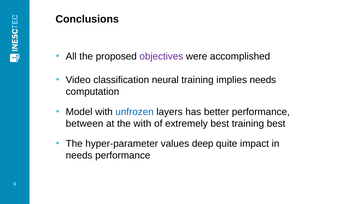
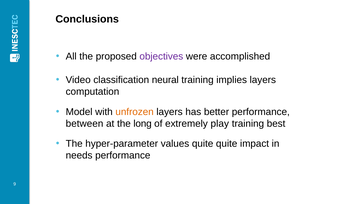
implies needs: needs -> layers (263, 80)
unfrozen colour: blue -> orange (135, 112)
the with: with -> long (143, 124)
extremely best: best -> play (220, 124)
values deep: deep -> quite (203, 144)
